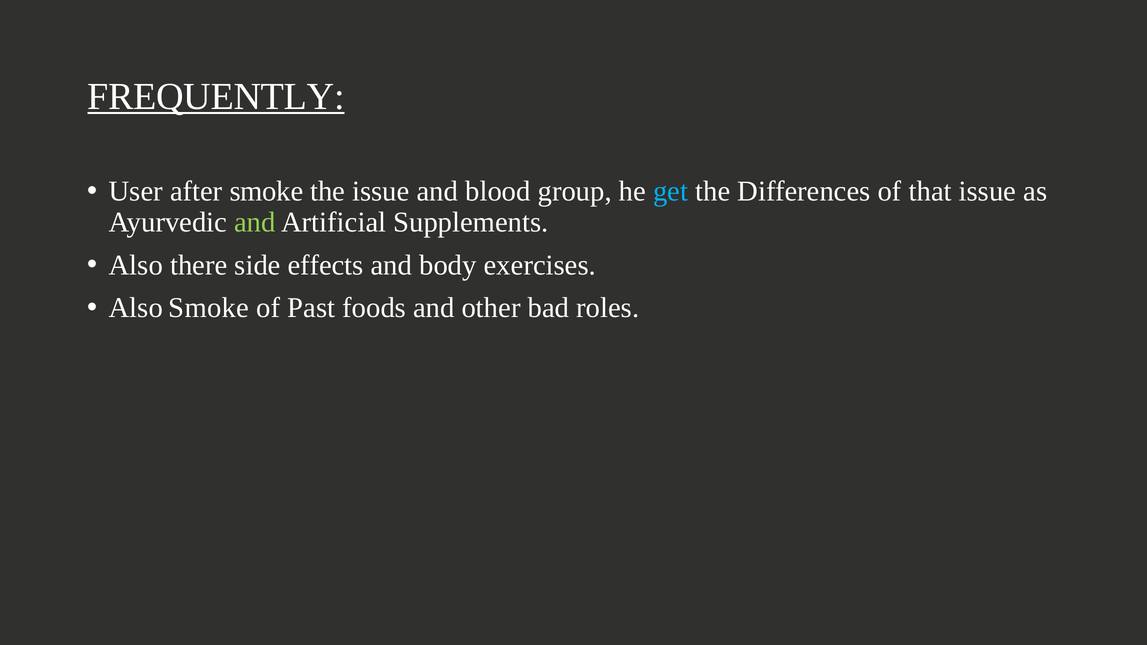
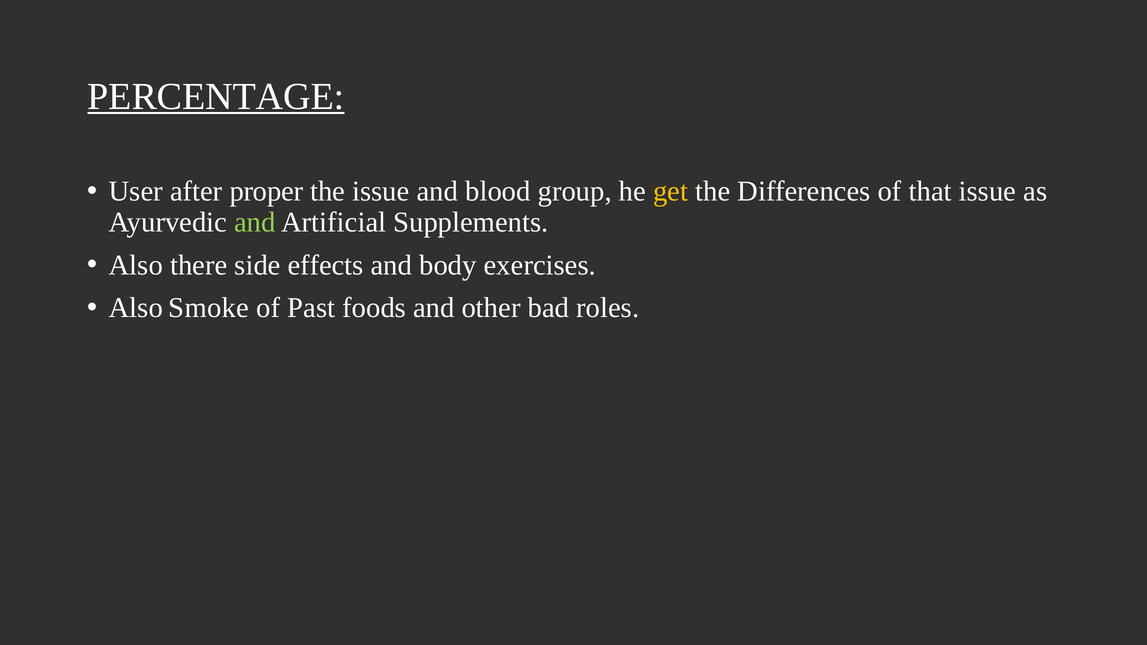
FREQUENTLY: FREQUENTLY -> PERCENTAGE (216, 96)
after smoke: smoke -> proper (266, 191)
get colour: light blue -> yellow (671, 191)
